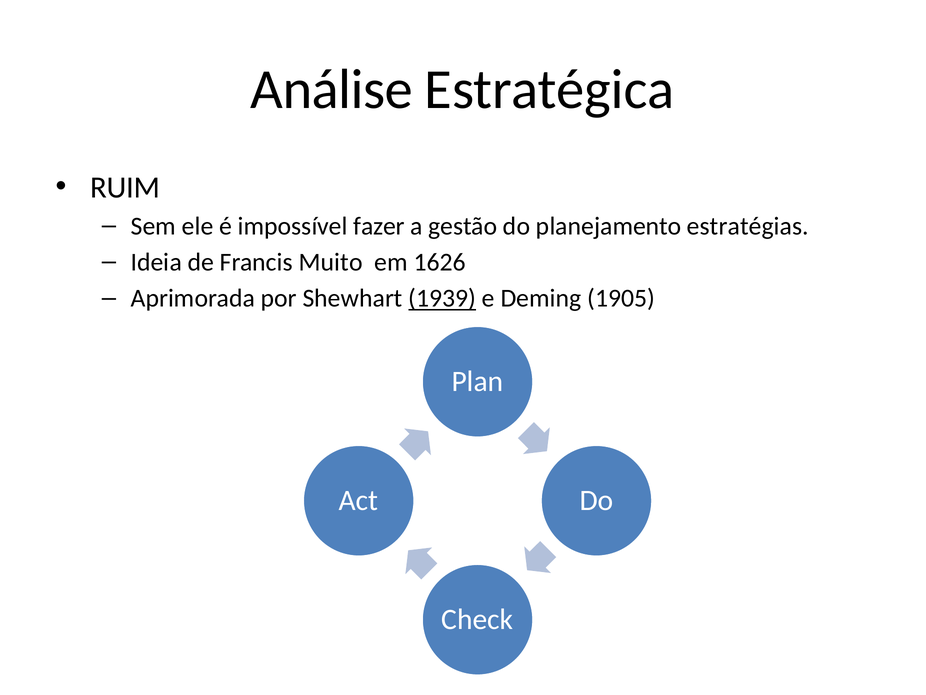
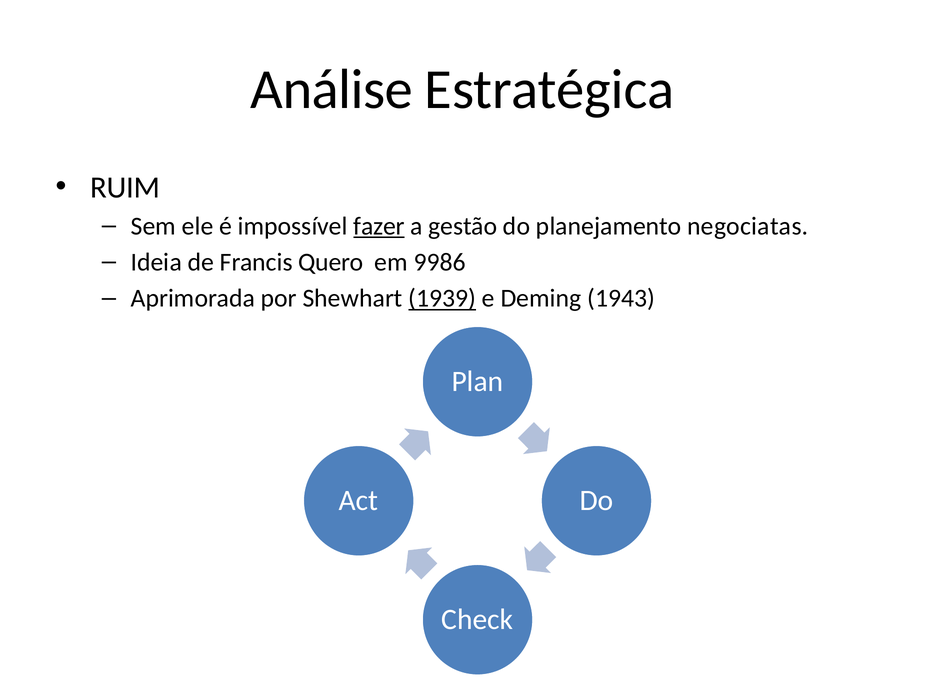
fazer underline: none -> present (379, 226)
estratégias: estratégias -> negociatas (748, 226)
Muito: Muito -> Quero (331, 262)
1626: 1626 -> 9986 (440, 262)
1905: 1905 -> 1943 (621, 298)
